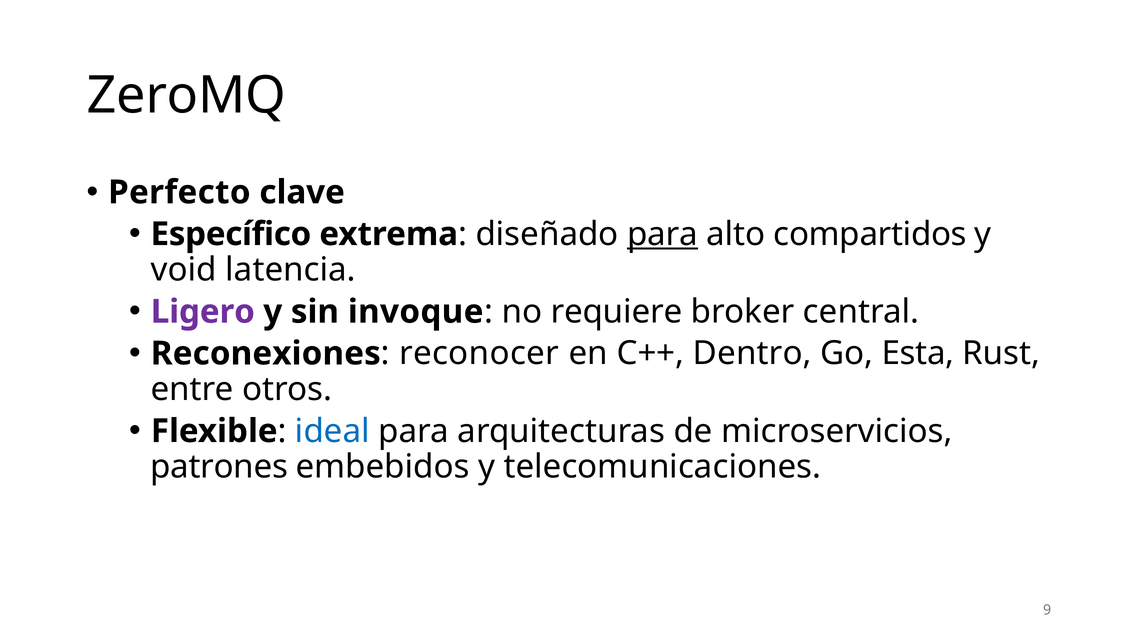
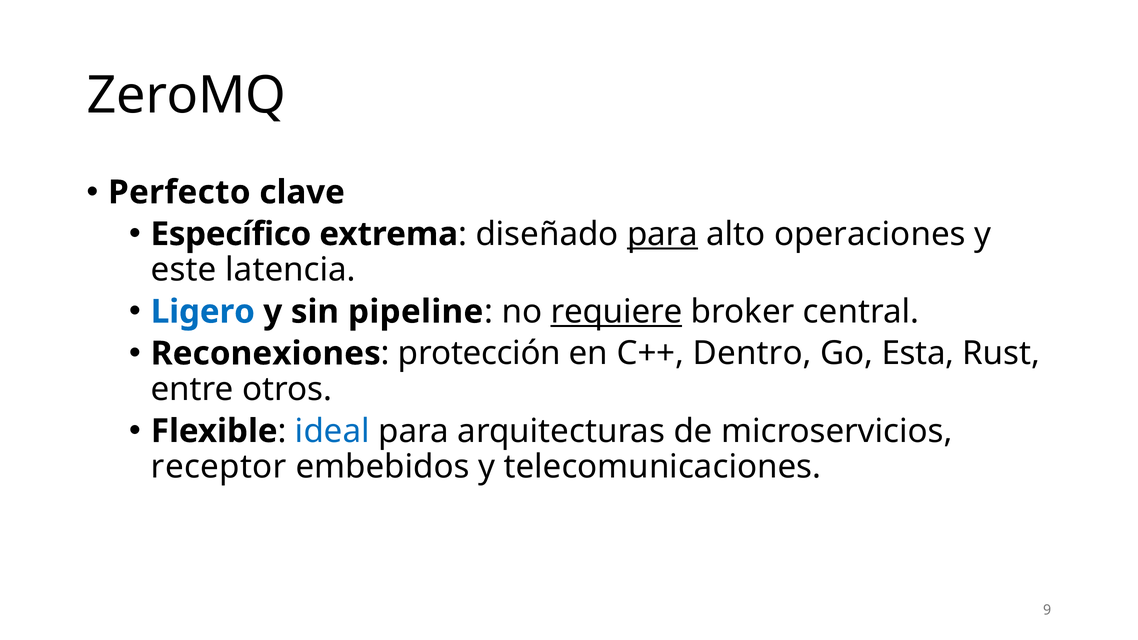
compartidos: compartidos -> operaciones (870, 234)
void: void -> este (184, 270)
Ligero colour: purple -> blue (203, 312)
invoque: invoque -> pipeline (416, 312)
requiere underline: none -> present (617, 312)
reconocer: reconocer -> protección (479, 354)
patrones: patrones -> receptor (219, 467)
